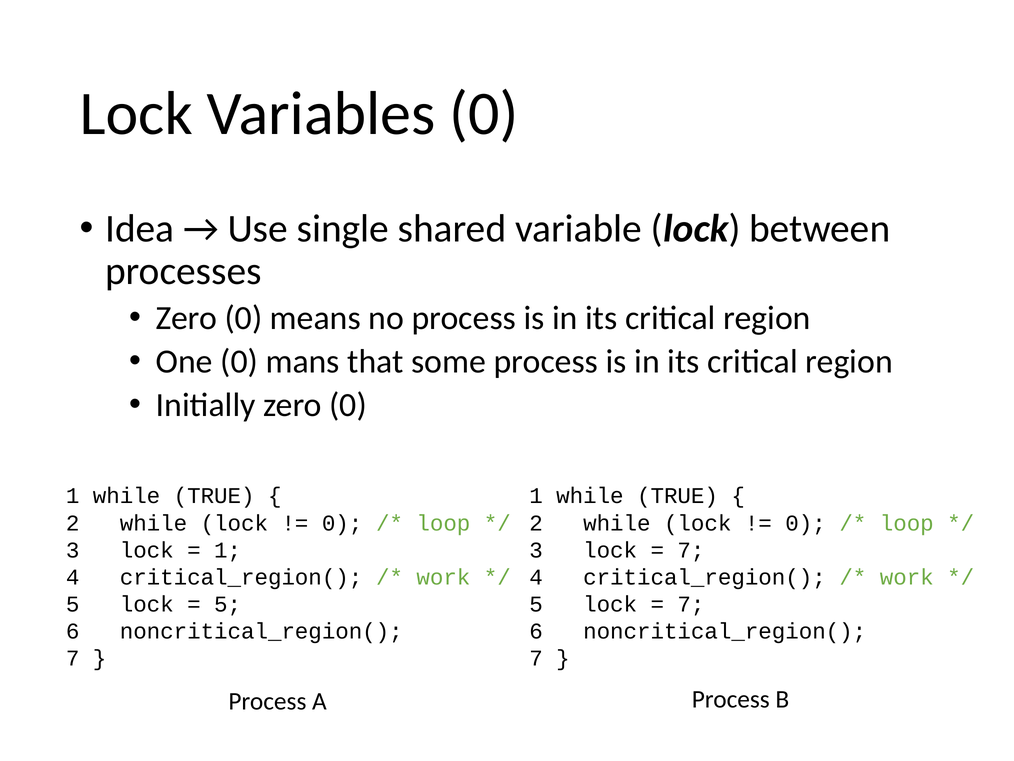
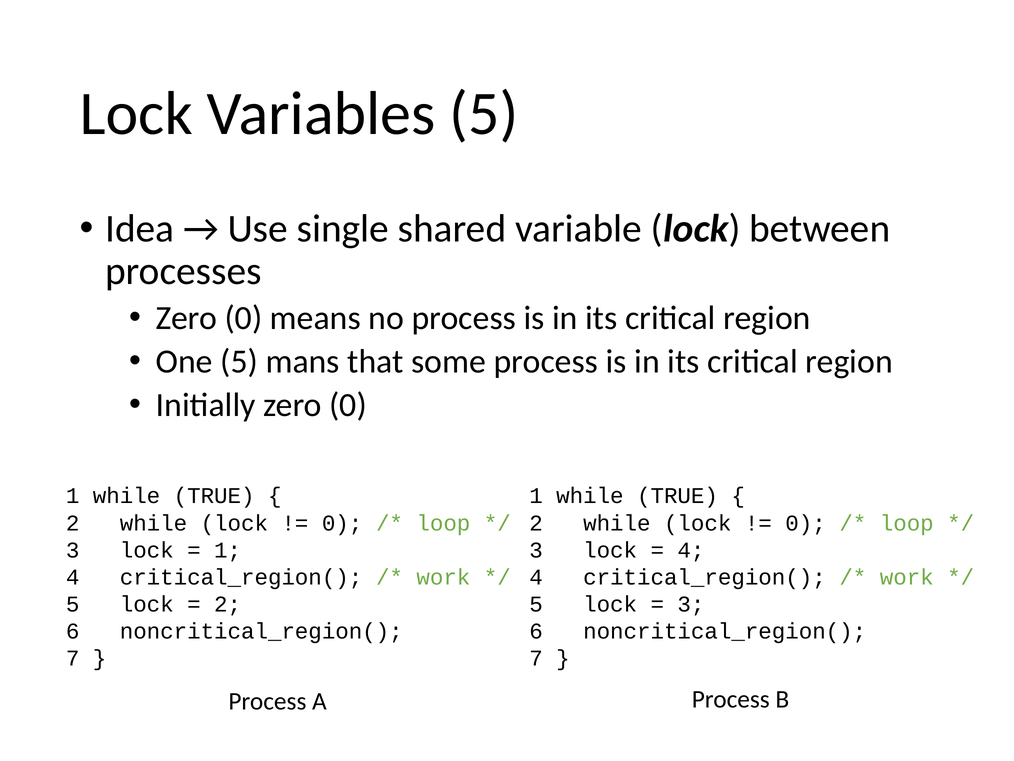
Variables 0: 0 -> 5 (484, 114)
One 0: 0 -> 5 (239, 361)
7: 7 -> 4 (691, 550)
5: 5 -> 2 (228, 604)
7: 7 -> 3 (691, 604)
